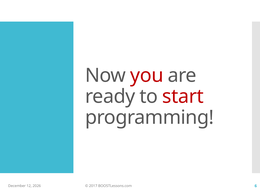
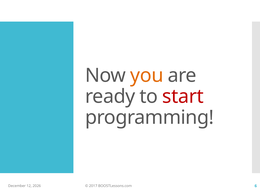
you colour: red -> orange (147, 75)
